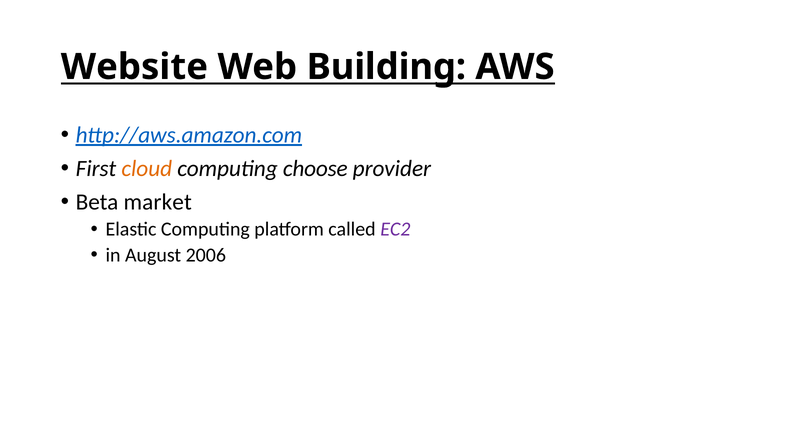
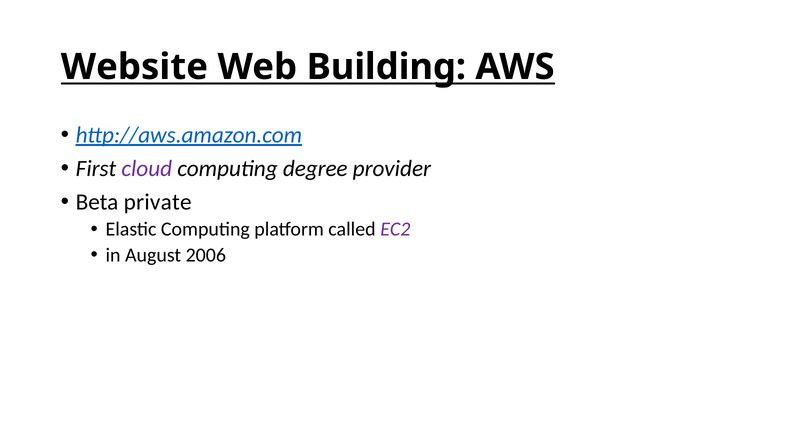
cloud colour: orange -> purple (147, 169)
choose: choose -> degree (315, 169)
market: market -> private (158, 202)
